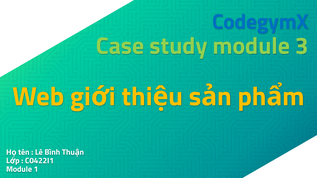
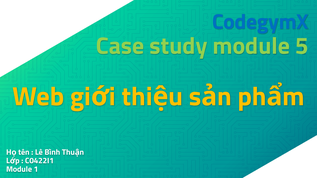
3: 3 -> 5 (302, 46)
